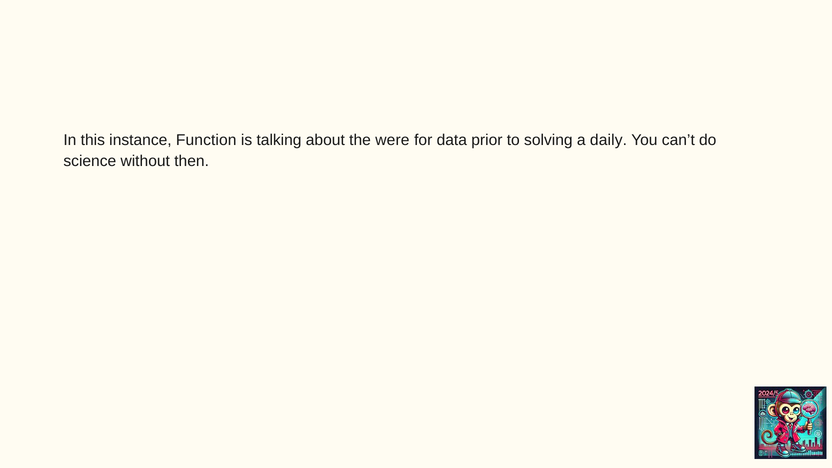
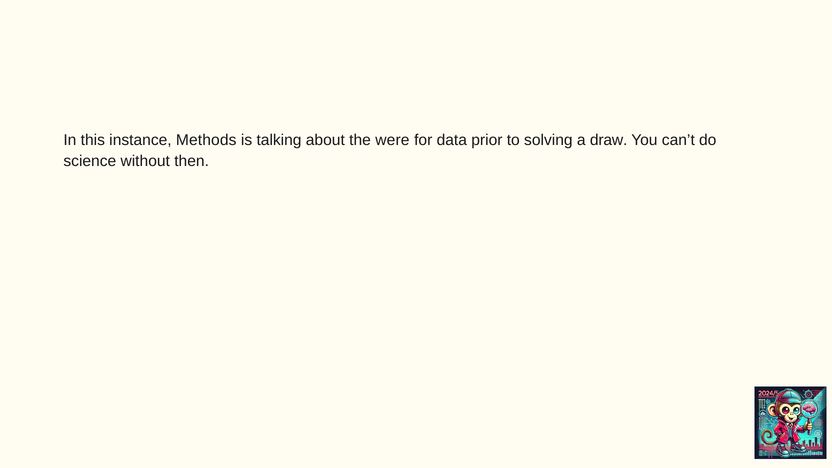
Function: Function -> Methods (206, 140)
daily: daily -> draw (609, 140)
